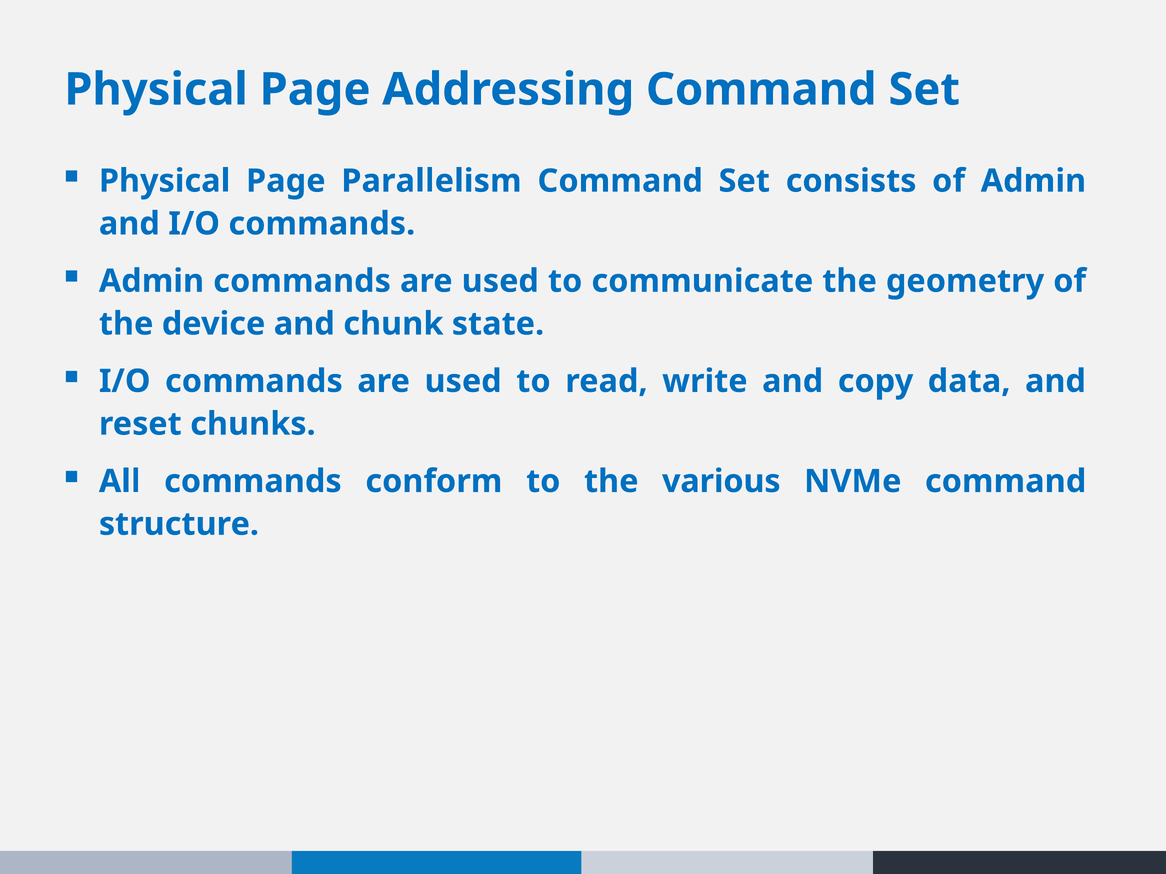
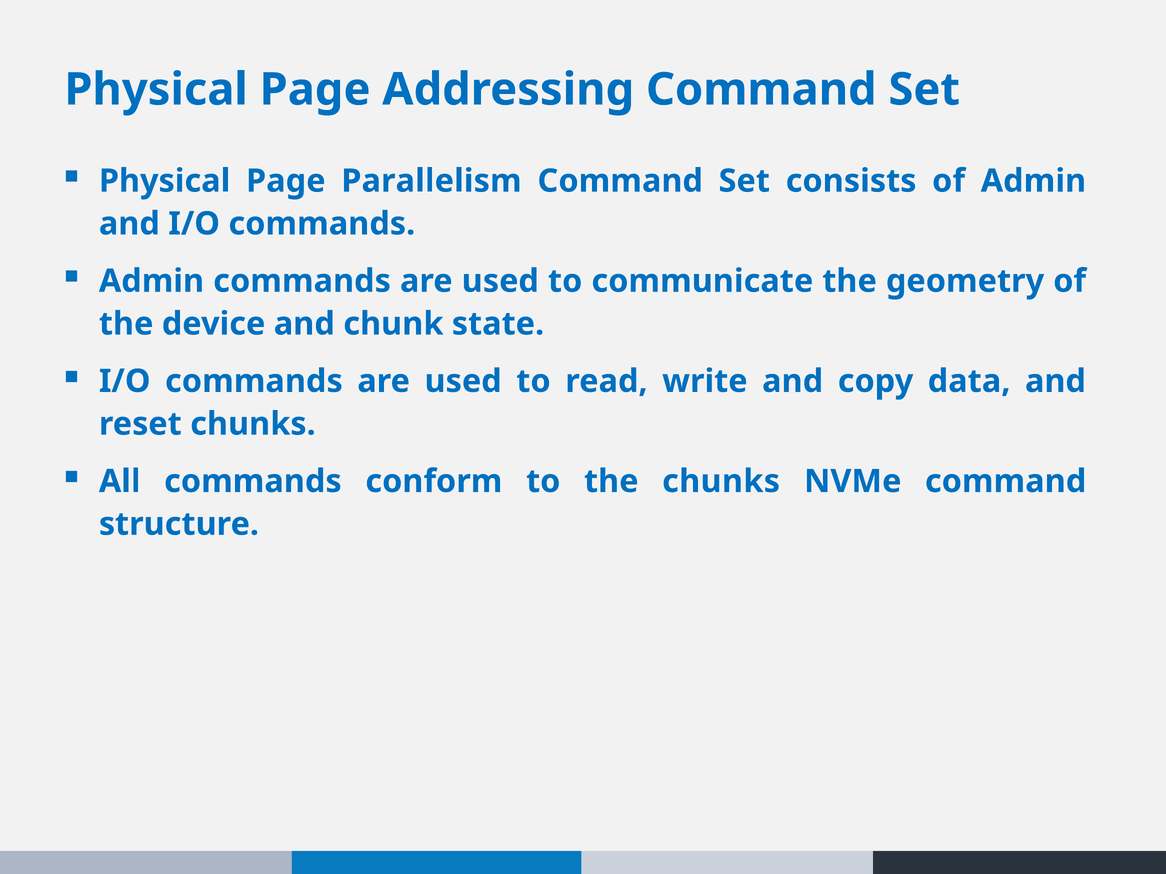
the various: various -> chunks (721, 482)
